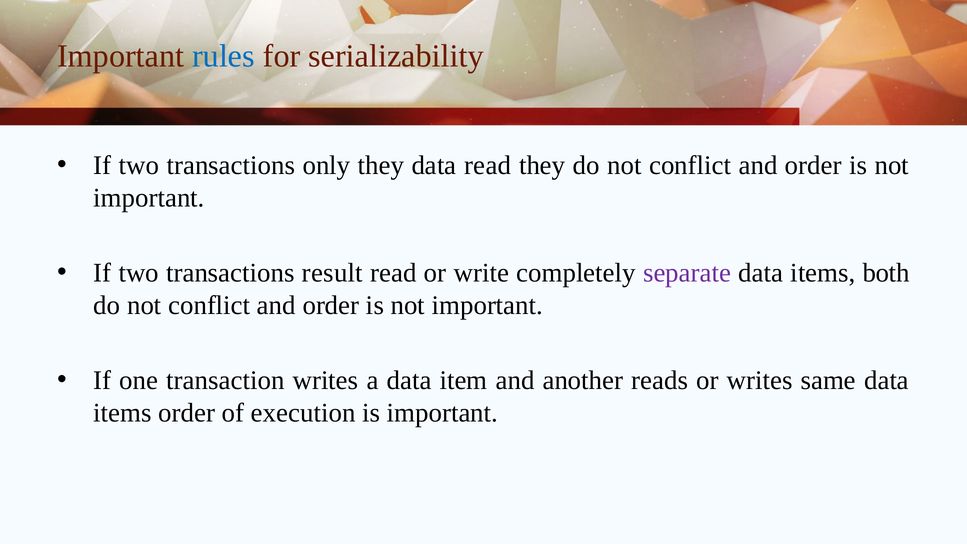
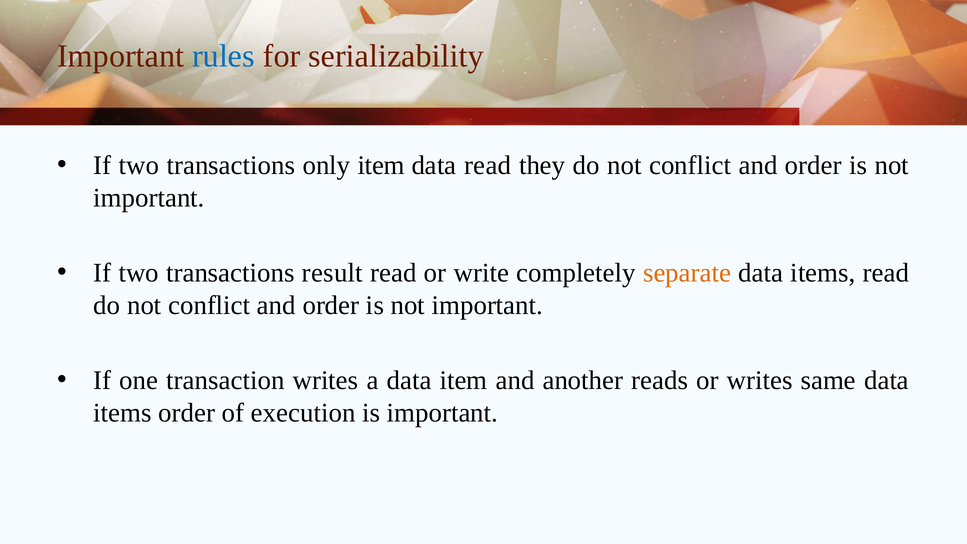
only they: they -> item (381, 166)
separate colour: purple -> orange (687, 273)
items both: both -> read (886, 273)
